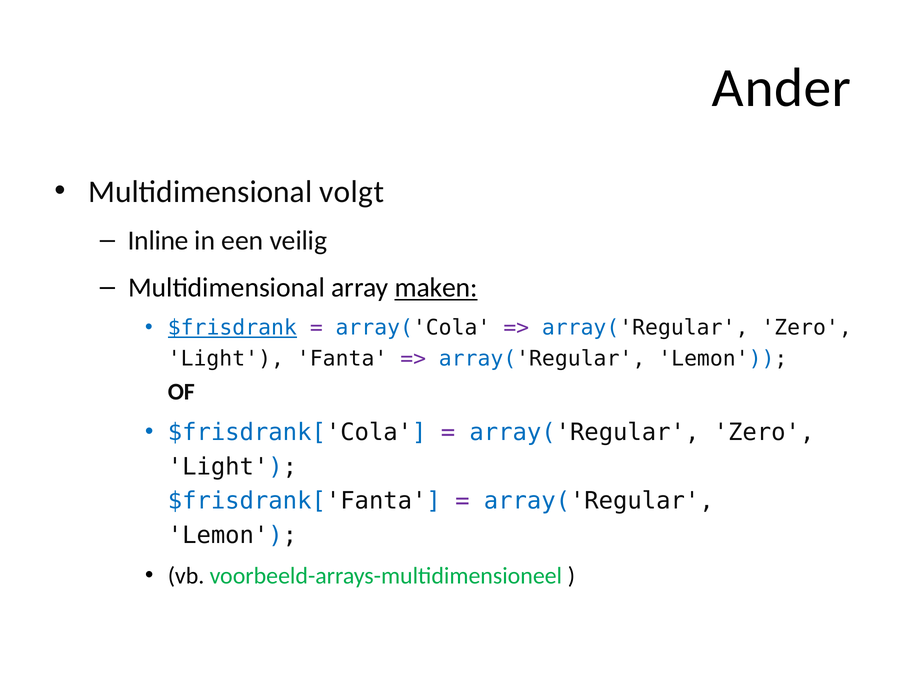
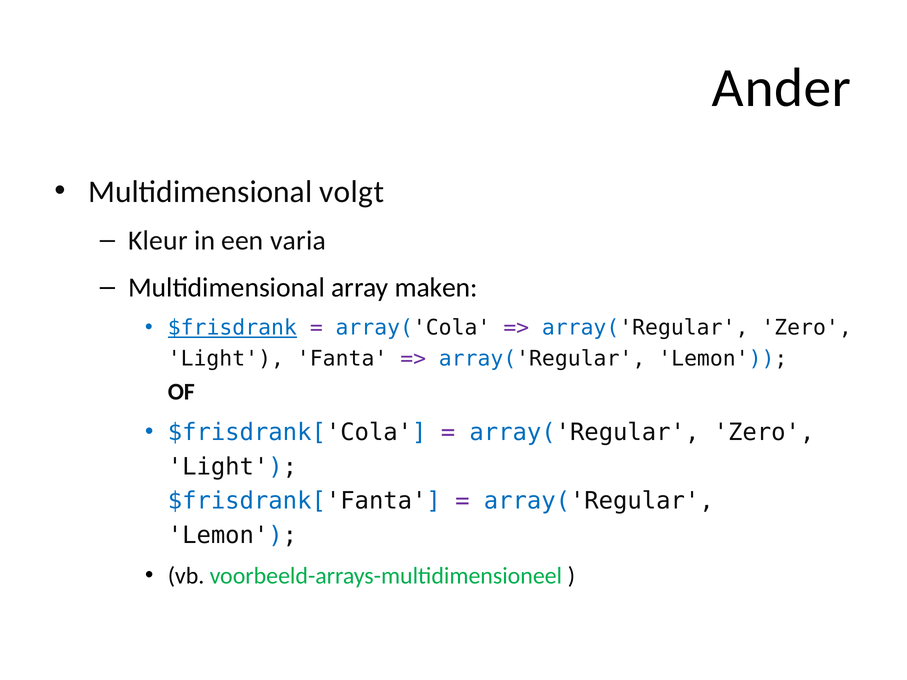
Inline: Inline -> Kleur (158, 241)
veilig: veilig -> varia (298, 241)
maken underline: present -> none (436, 288)
